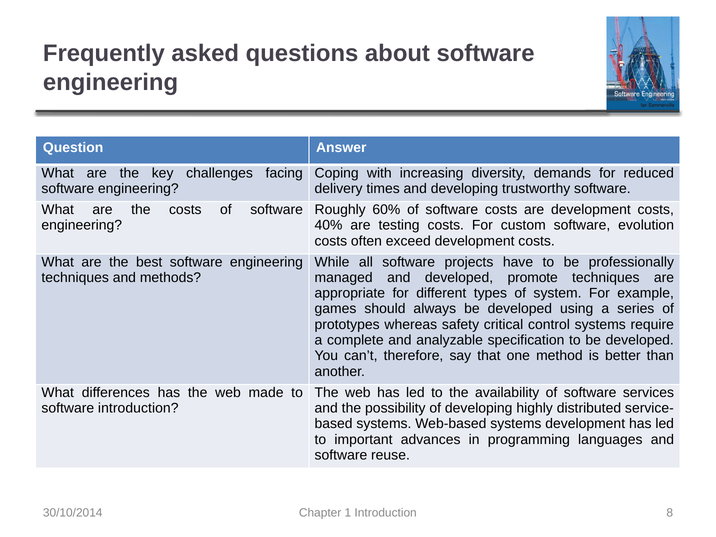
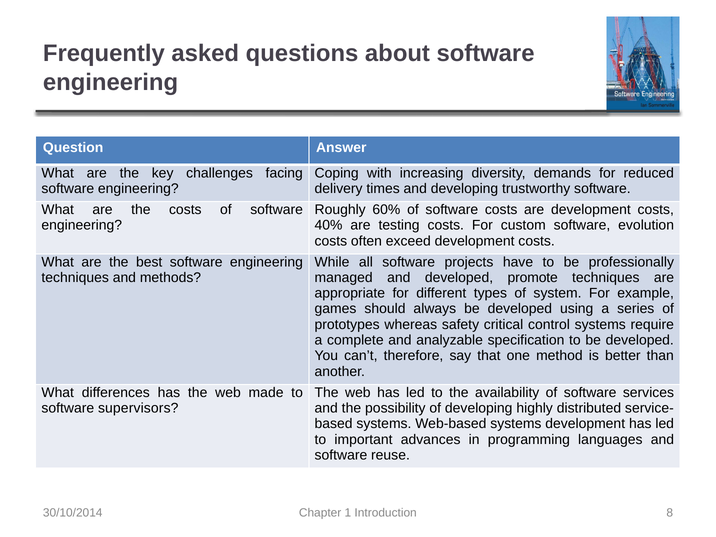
software introduction: introduction -> supervisors (138, 408)
